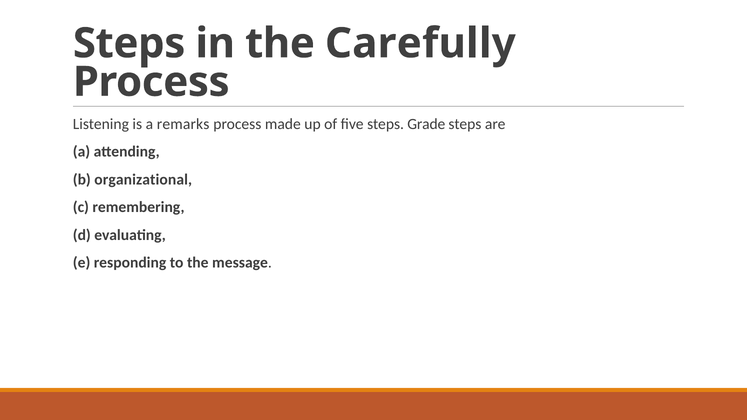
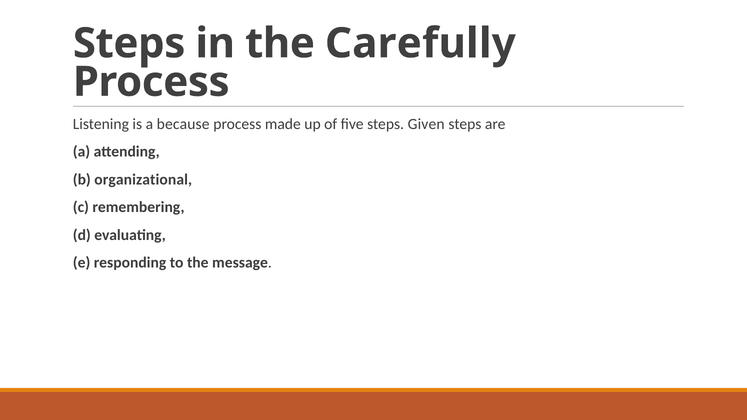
remarks: remarks -> because (183, 124)
Grade: Grade -> Given (426, 124)
